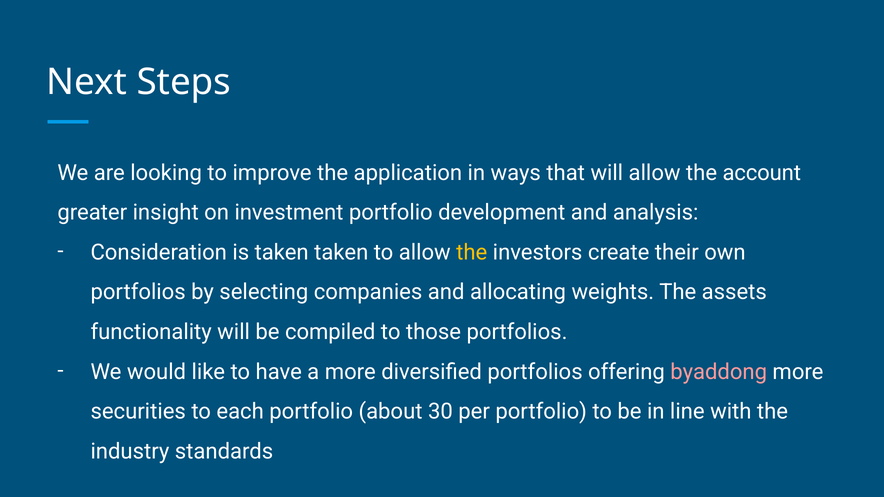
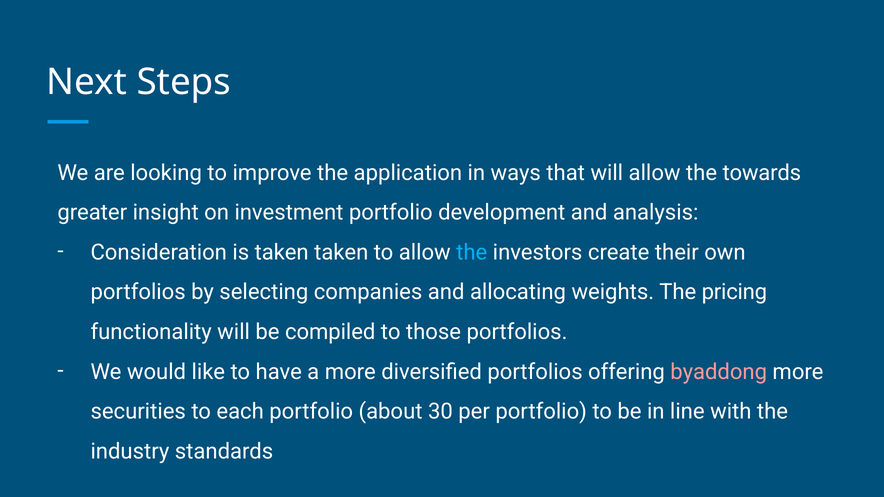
account: account -> towards (762, 173)
the colour: yellow -> light blue (472, 253)
assets: assets -> pricing (734, 292)
